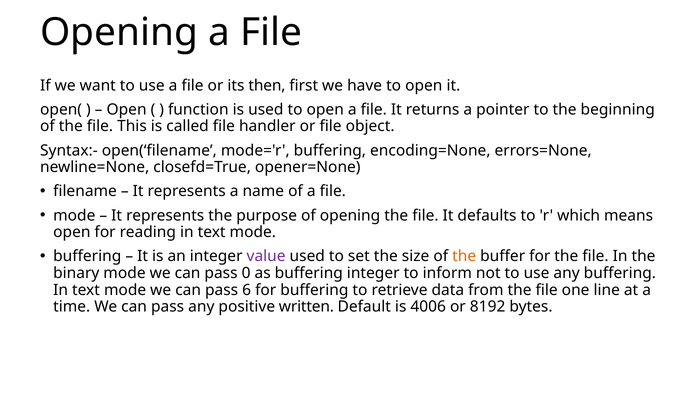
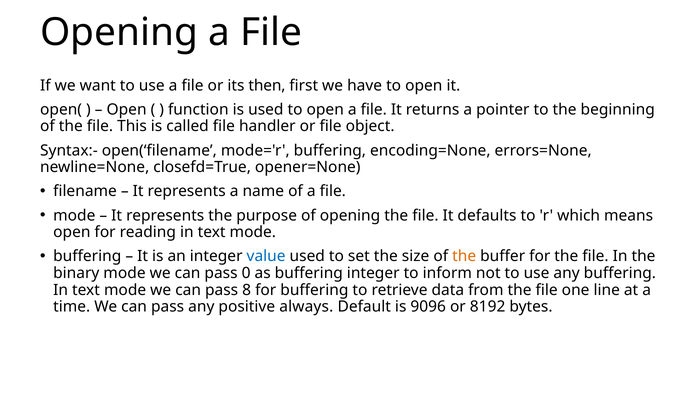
value colour: purple -> blue (266, 256)
6: 6 -> 8 (247, 290)
written: written -> always (306, 307)
4006: 4006 -> 9096 (428, 307)
